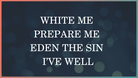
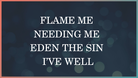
WHITE: WHITE -> FLAME (58, 21)
PREPARE: PREPARE -> NEEDING (58, 34)
